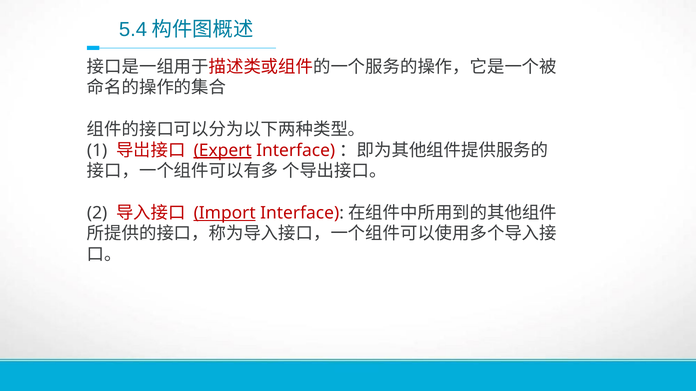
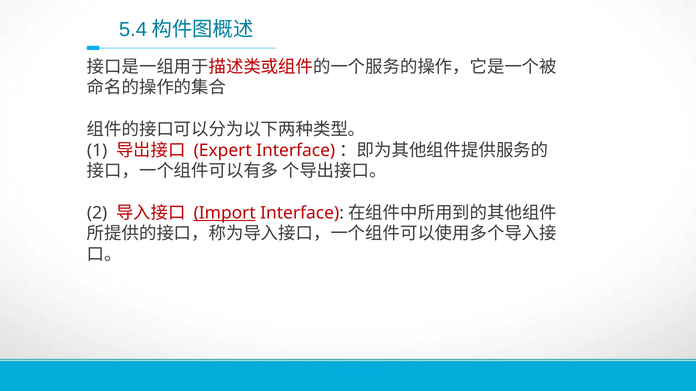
Expert underline: present -> none (223, 150)
